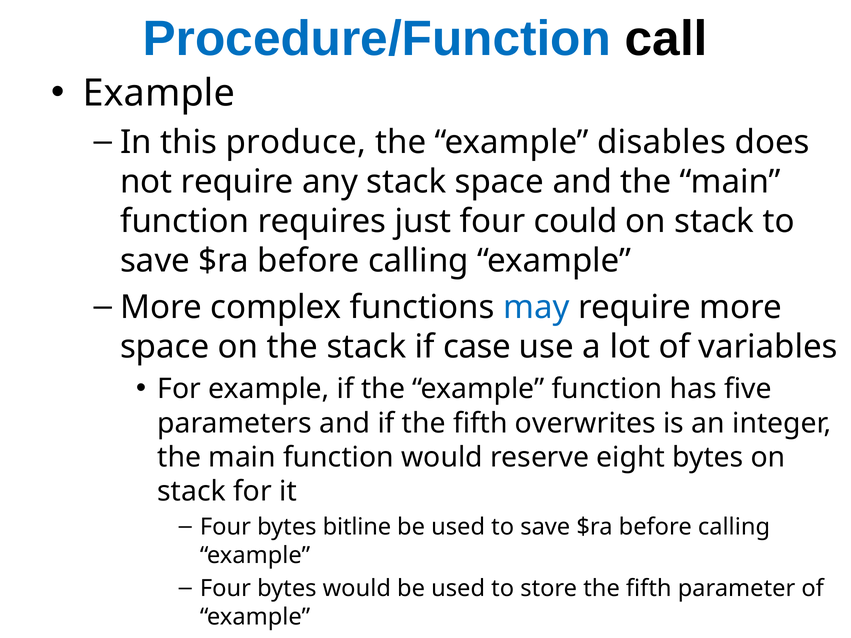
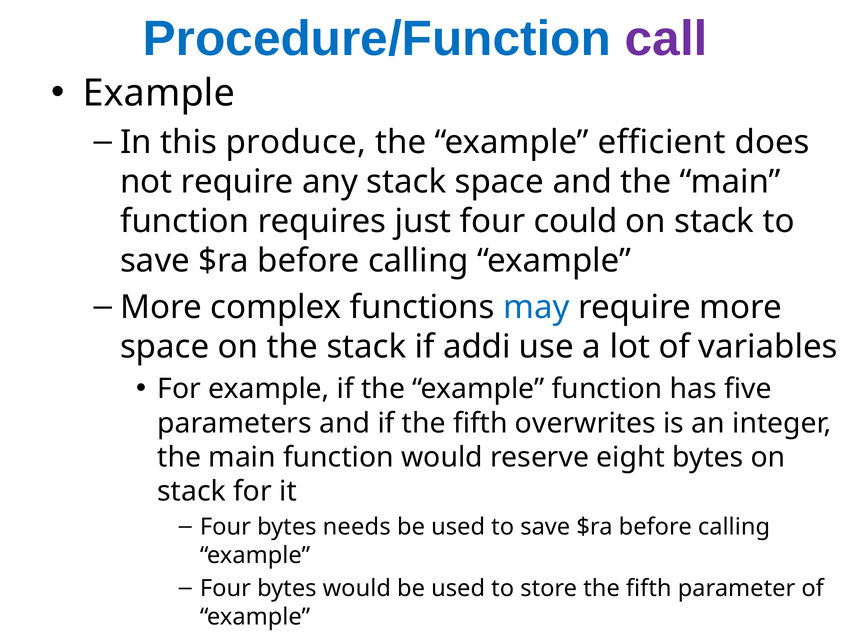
call colour: black -> purple (666, 39)
disables: disables -> efficient (662, 142)
case: case -> addi (477, 347)
bitline: bitline -> needs (357, 527)
